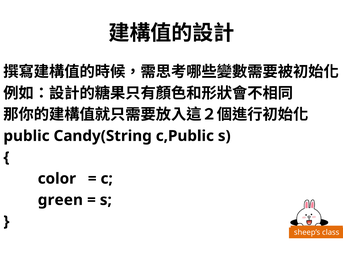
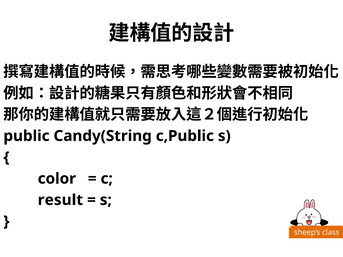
green: green -> result (60, 200)
